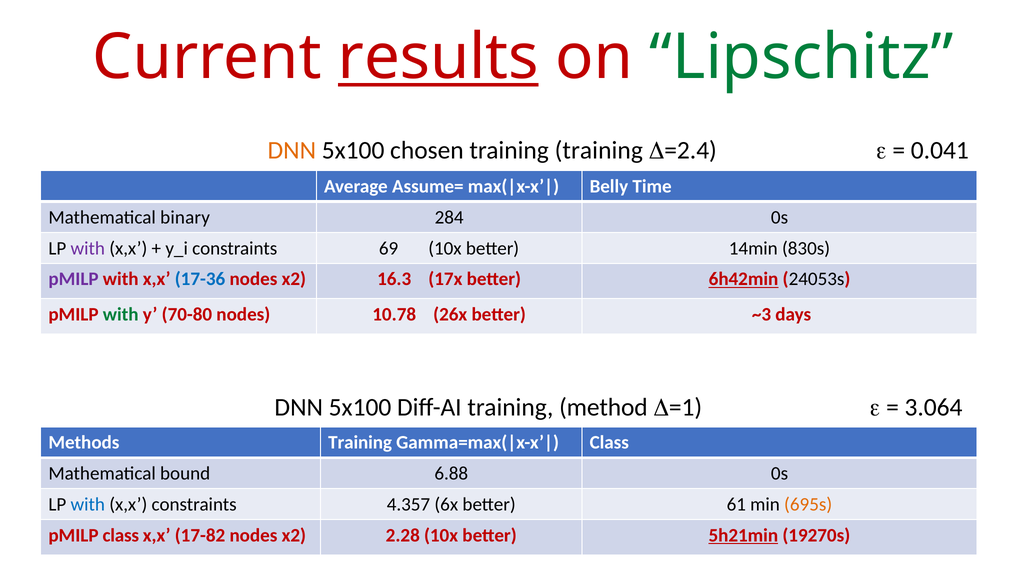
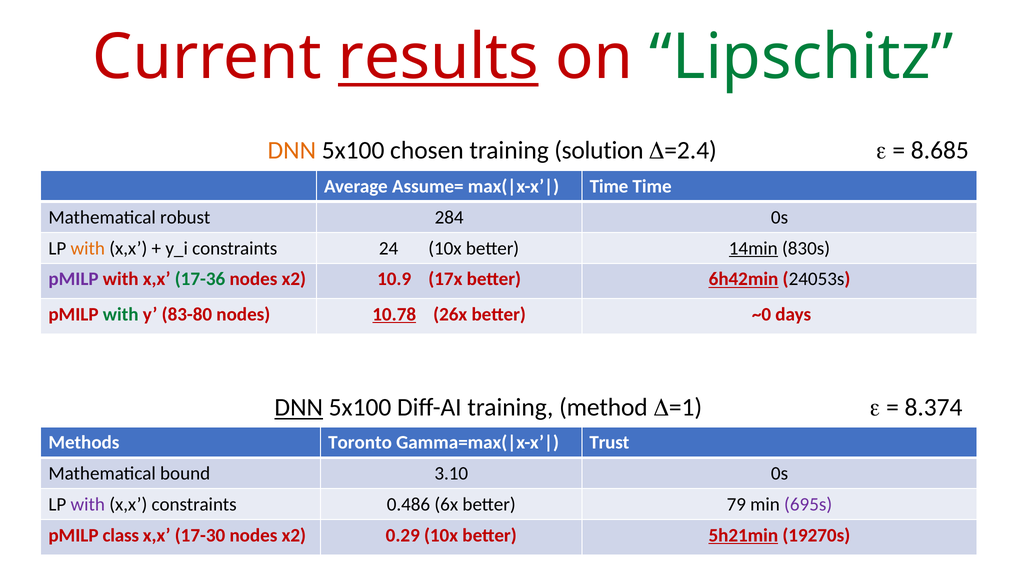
training training: training -> solution (599, 151)
0.041: 0.041 -> 8.685 (940, 151)
Belly: Belly -> Time (609, 187)
binary: binary -> robust (185, 218)
with colour: purple -> orange (88, 249)
69: 69 -> 24 (389, 249)
14min underline: none -> present (753, 249)
17-36 colour: blue -> green (200, 279)
16.3: 16.3 -> 10.9 (394, 279)
70-80: 70-80 -> 83-80 (187, 315)
10.78 underline: none -> present (394, 315)
~3: ~3 -> ~0 (762, 315)
DNN underline: none -> present (299, 408)
3.064: 3.064 -> 8.374 (934, 408)
Methods Training: Training -> Toronto (360, 443)
Class: Class -> Trust (609, 443)
6.88: 6.88 -> 3.10 (451, 474)
with colour: blue -> purple (88, 505)
4.357: 4.357 -> 0.486 (408, 505)
61: 61 -> 79 (736, 505)
695s colour: orange -> purple (808, 505)
17-82: 17-82 -> 17-30 (200, 536)
2.28: 2.28 -> 0.29 (403, 536)
